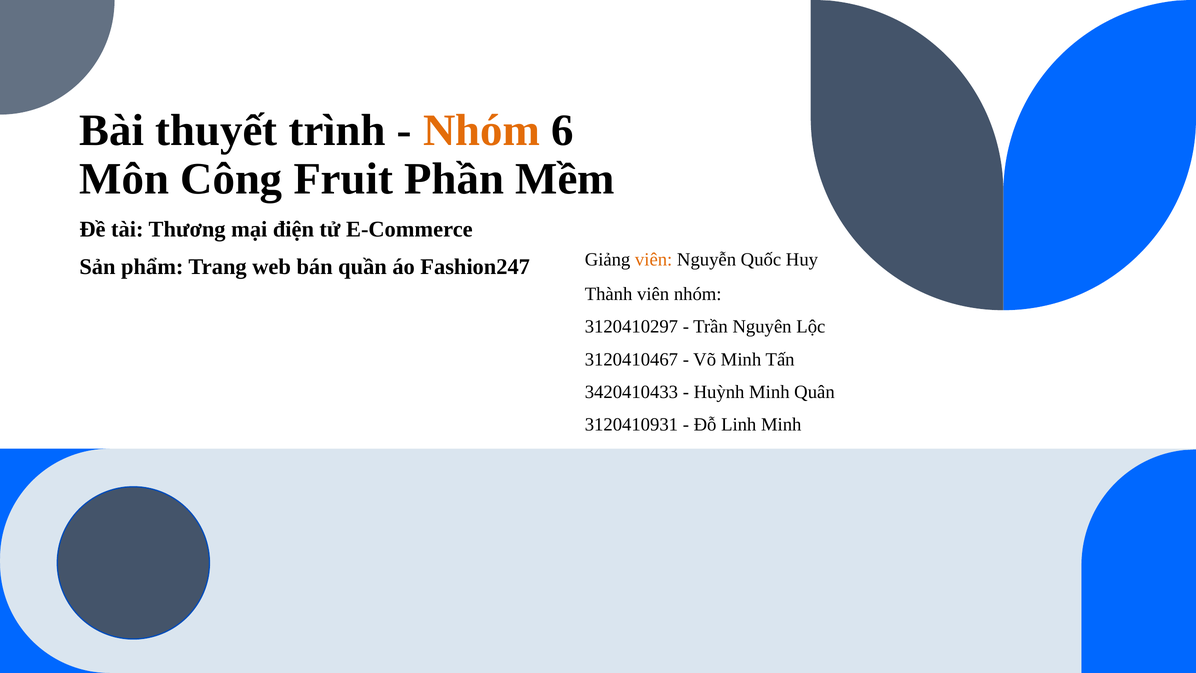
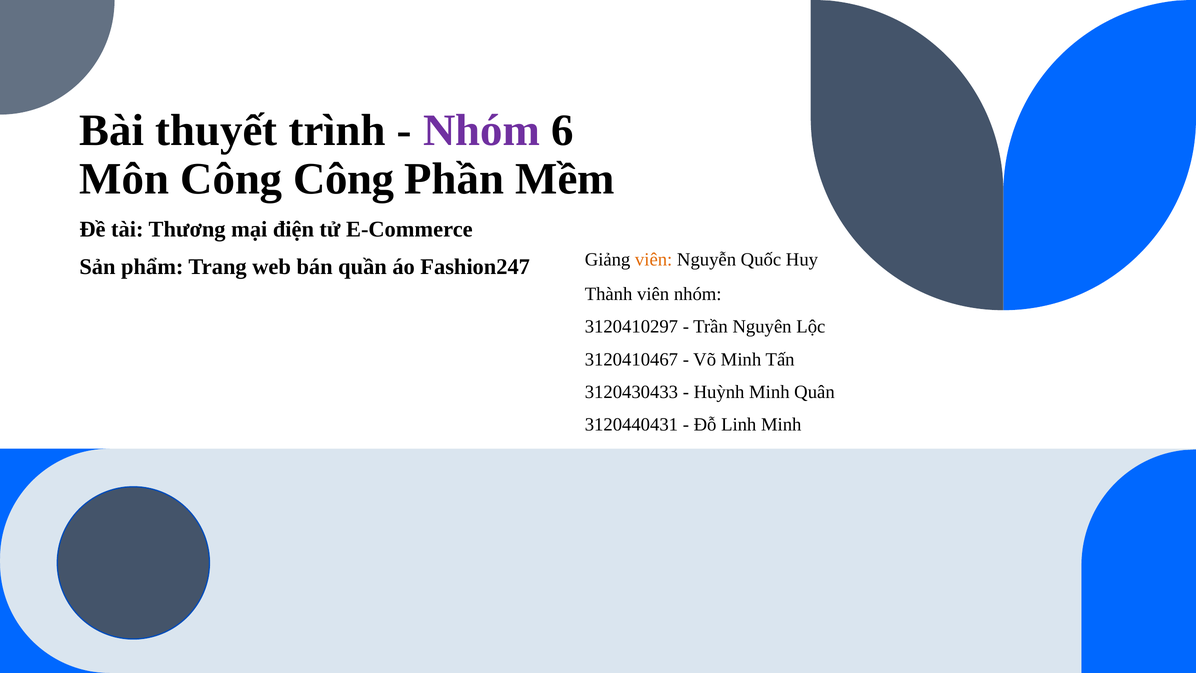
Nhóm colour: orange -> purple (482, 130)
Công Fruit: Fruit -> Công (344, 179)
3420410433: 3420410433 -> 3120430433 (631, 392)
3120410931: 3120410931 -> 3120440431 (631, 425)
